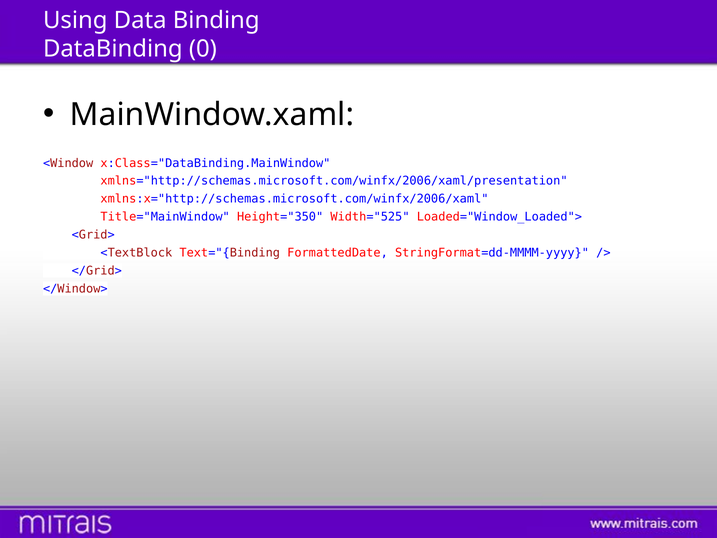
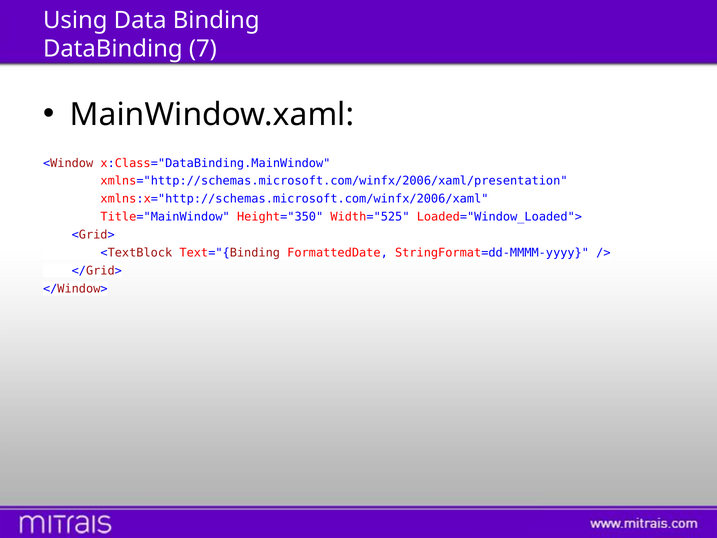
0: 0 -> 7 (203, 49)
